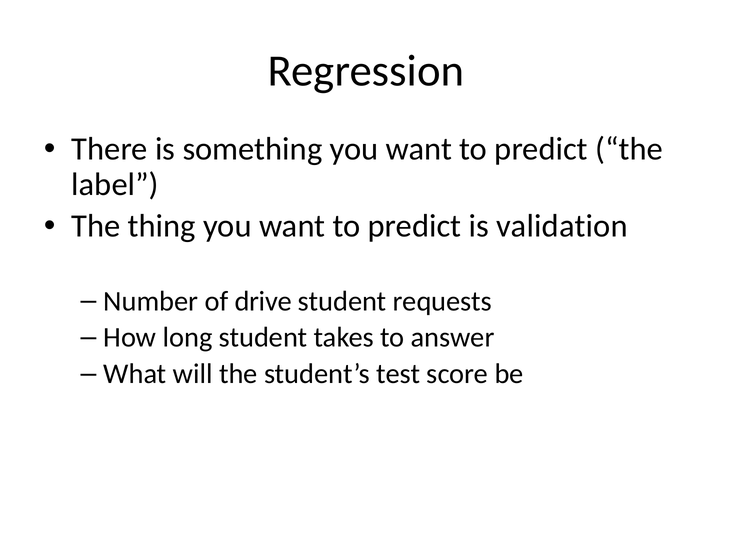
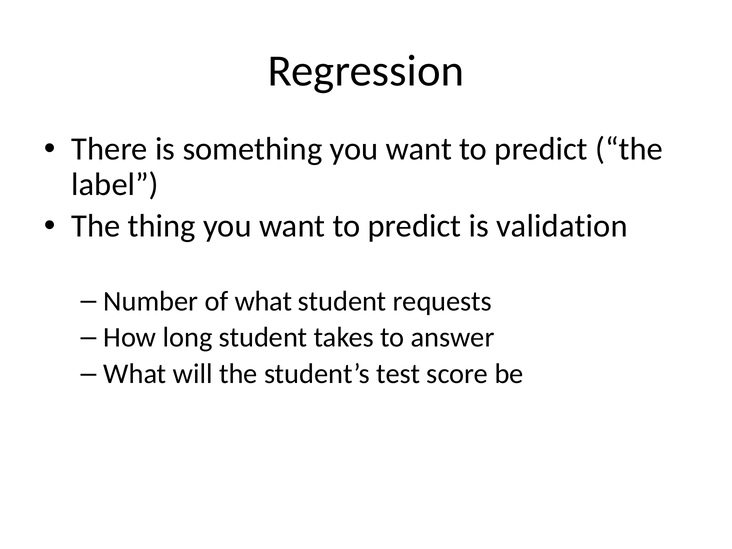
of drive: drive -> what (263, 301)
